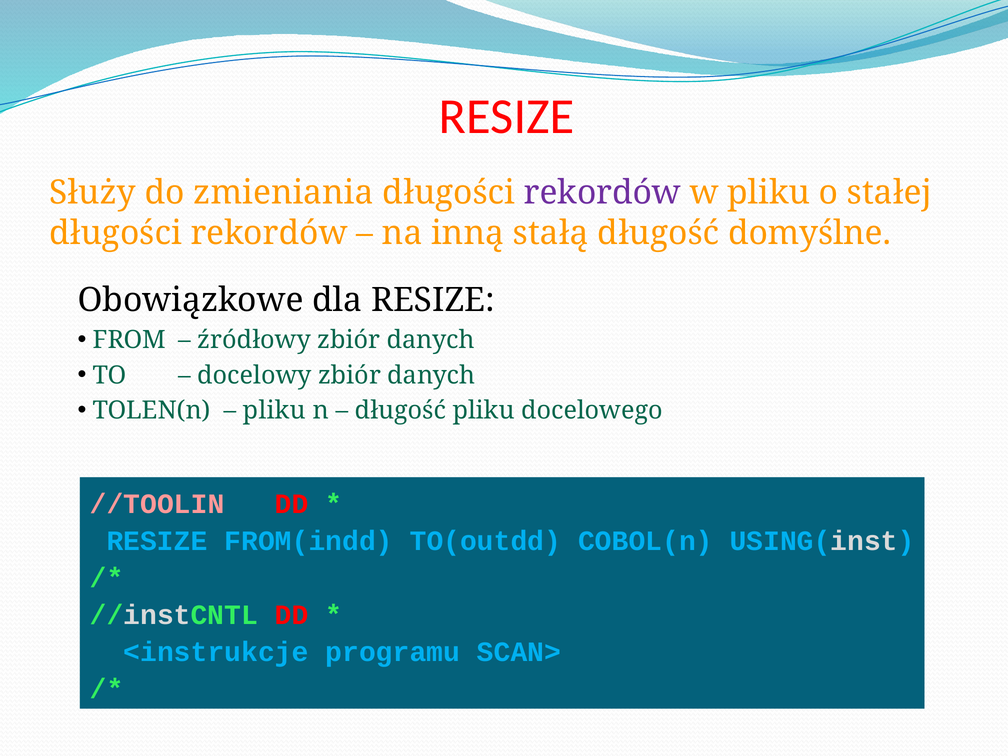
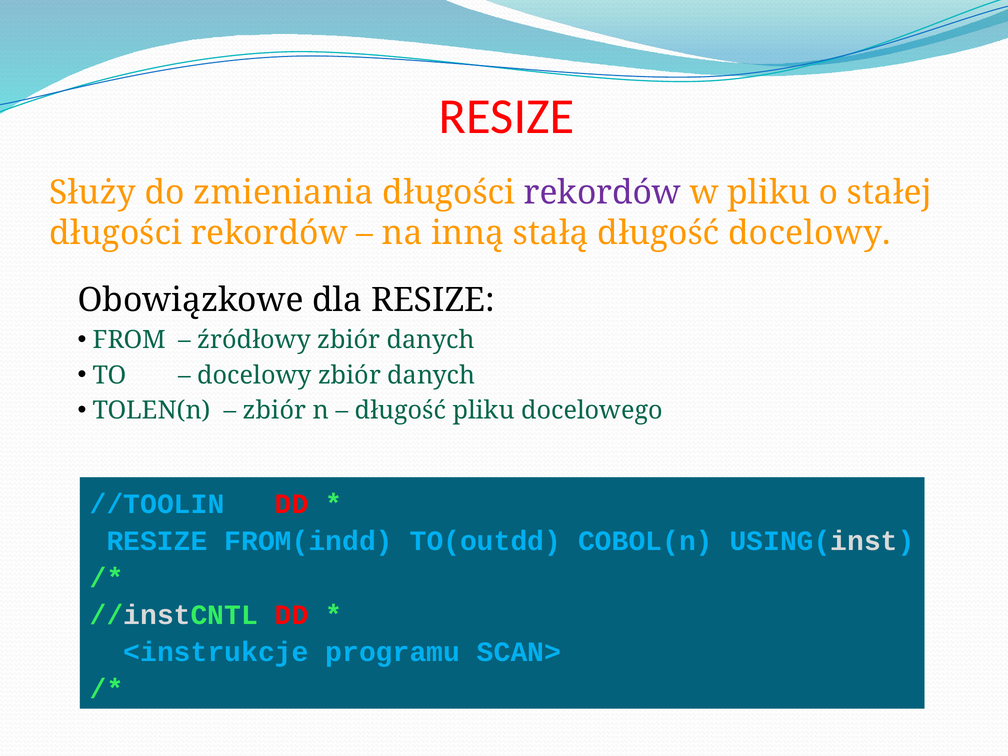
długość domyślne: domyślne -> docelowy (809, 233)
pliku: pliku -> zbiór (274, 411)
//TOOLIN colour: pink -> light blue (157, 504)
